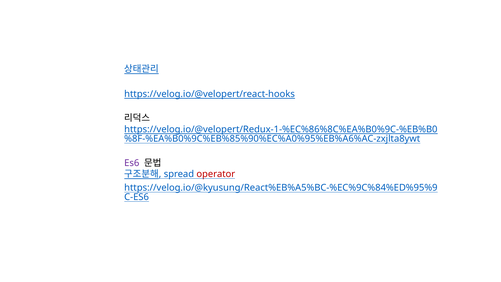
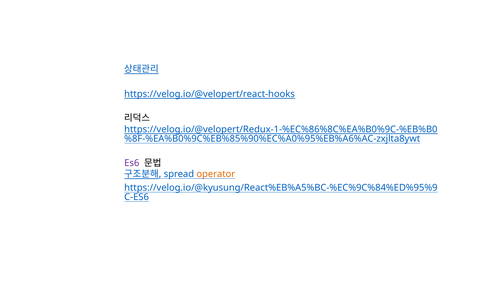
operator colour: red -> orange (216, 174)
